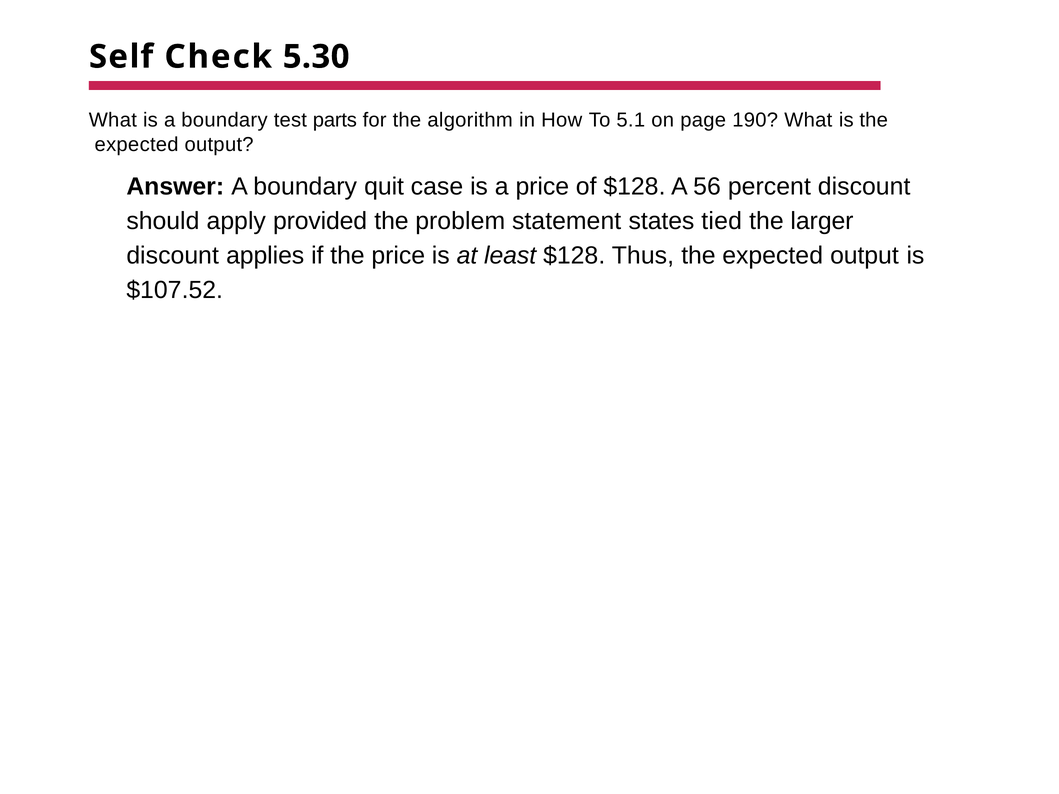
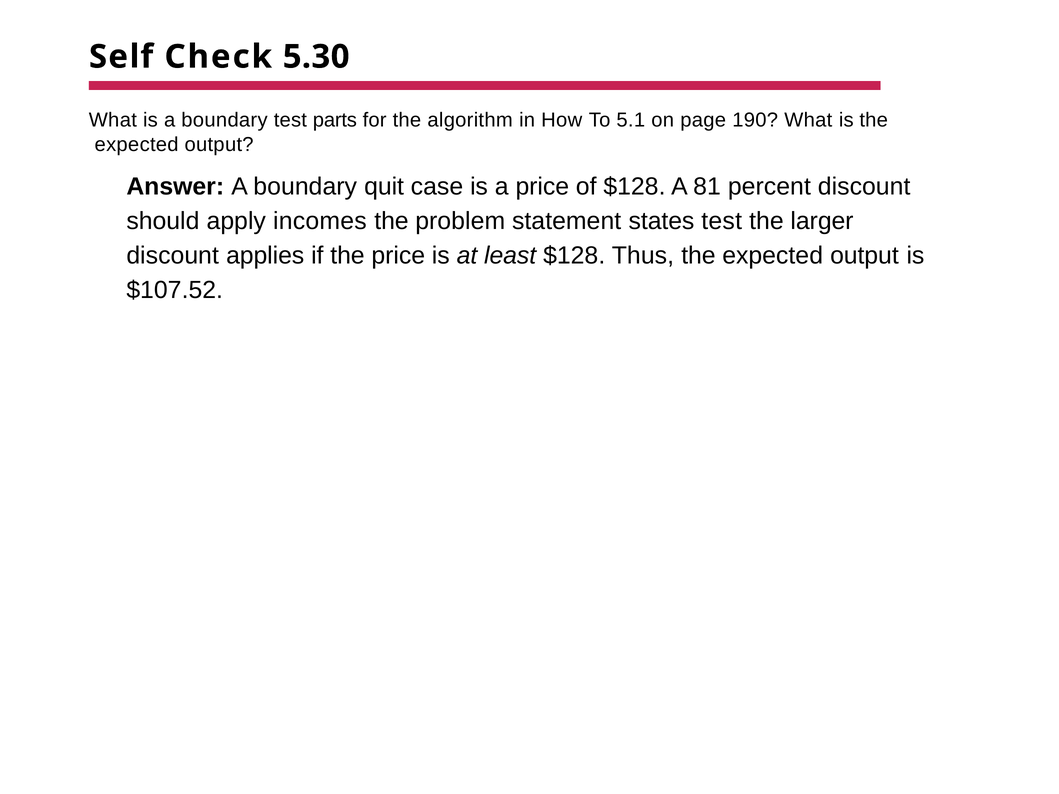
56: 56 -> 81 (707, 187)
provided: provided -> incomes (320, 221)
states tied: tied -> test (722, 221)
